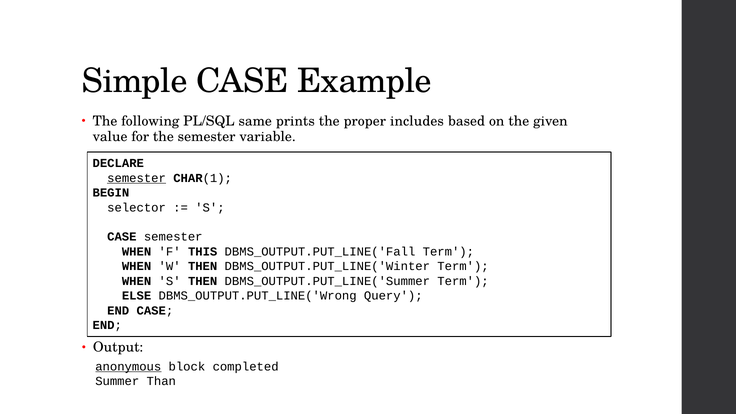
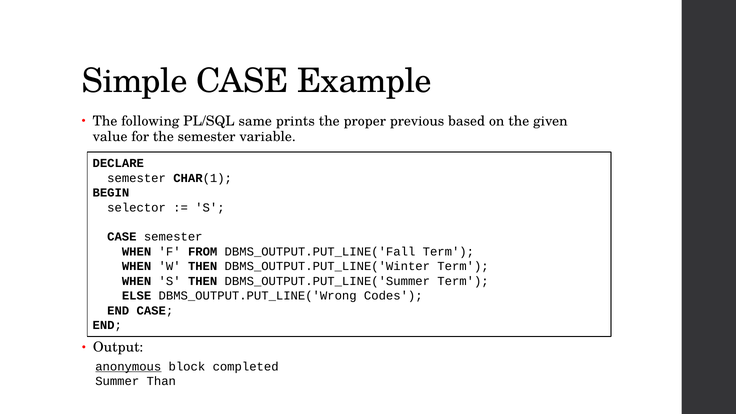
includes: includes -> previous (417, 121)
semester underline: present -> none (137, 178)
THIS: THIS -> FROM (203, 252)
Query: Query -> Codes (393, 296)
